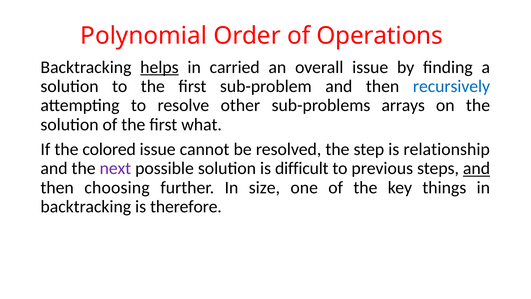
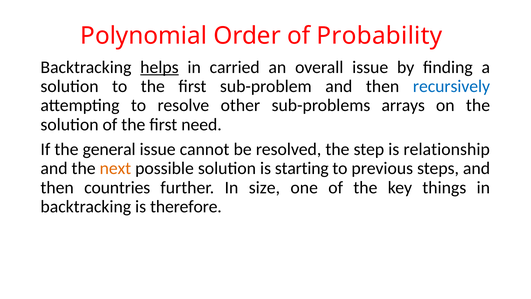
Operations: Operations -> Probability (379, 36)
what: what -> need (202, 124)
colored: colored -> general (109, 149)
next colour: purple -> orange (115, 168)
difficult: difficult -> starting (302, 168)
and underline: present -> none (477, 168)
choosing: choosing -> countries (117, 187)
